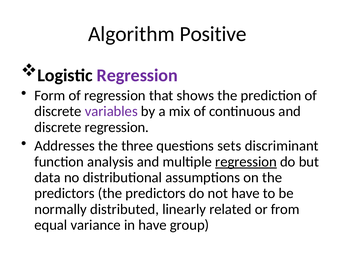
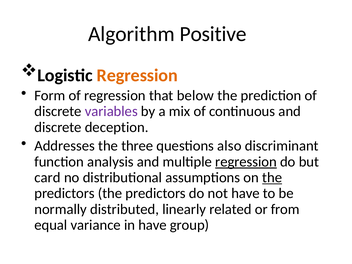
Regression colour: purple -> orange (137, 75)
shows: shows -> below (195, 96)
discrete regression: regression -> deception (117, 127)
sets: sets -> also (229, 146)
data: data -> card (47, 178)
the underline: none -> present (272, 178)
